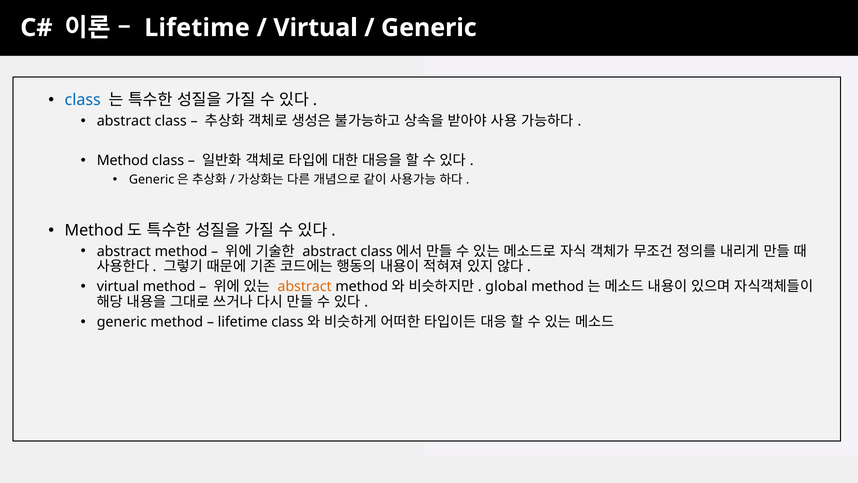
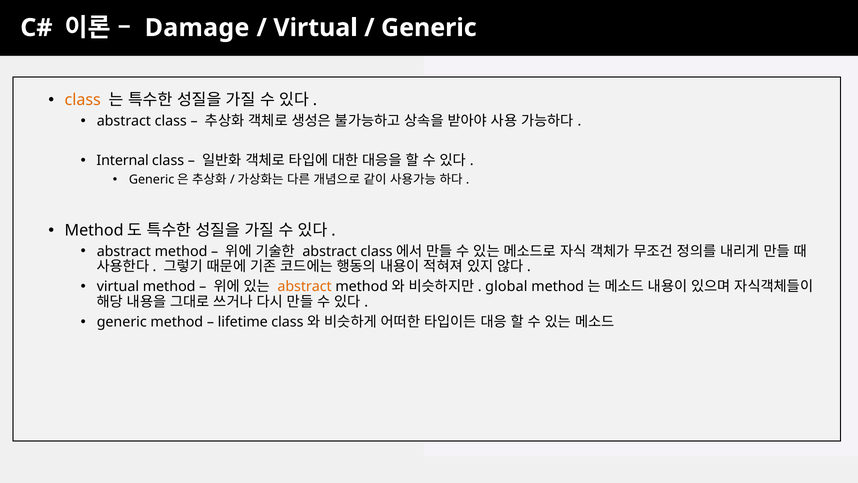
Lifetime: Lifetime -> Damage (197, 28)
class colour: blue -> orange (83, 100)
Method: Method -> Internal (123, 161)
